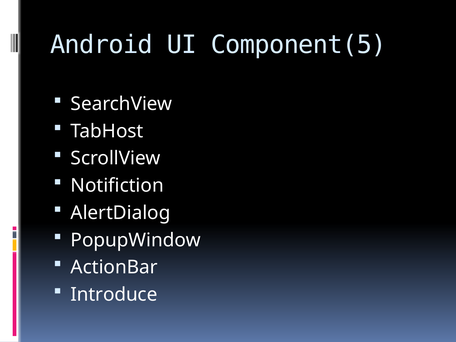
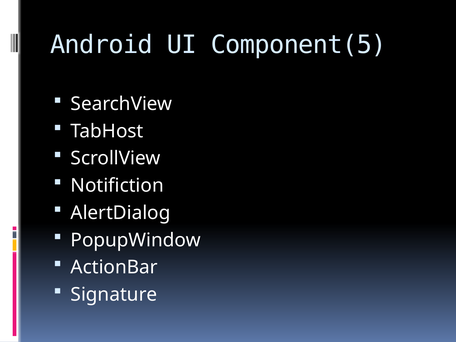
Introduce: Introduce -> Signature (114, 295)
